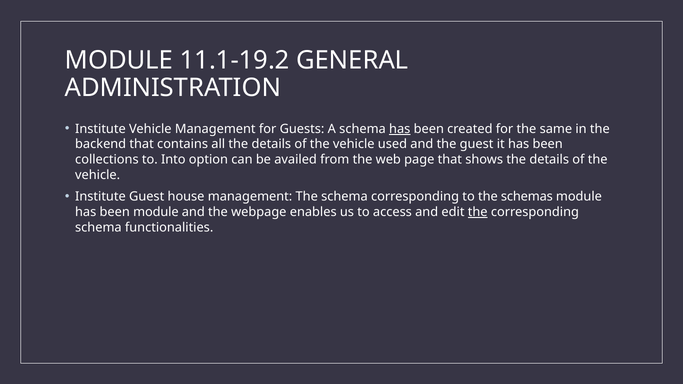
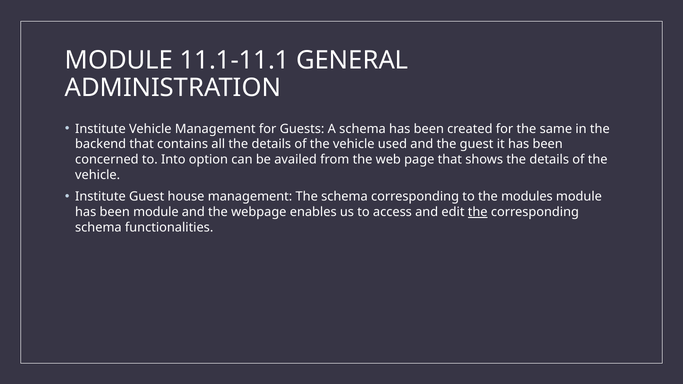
11.1-19.2: 11.1-19.2 -> 11.1-11.1 (235, 60)
has underline: present -> none (400, 129)
collections: collections -> concerned (107, 160)
schemas: schemas -> modules (527, 197)
